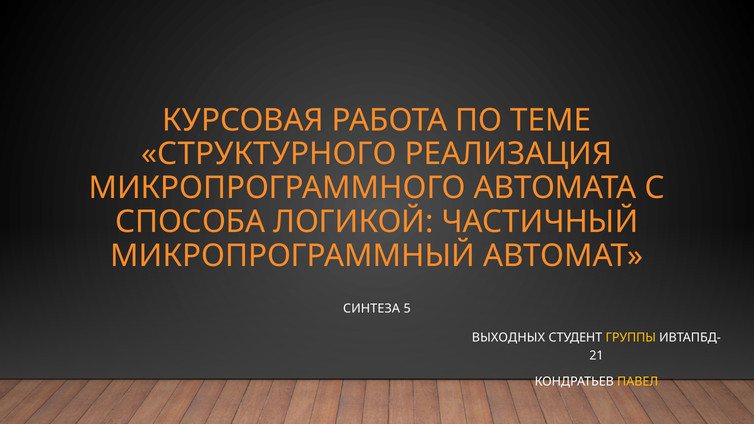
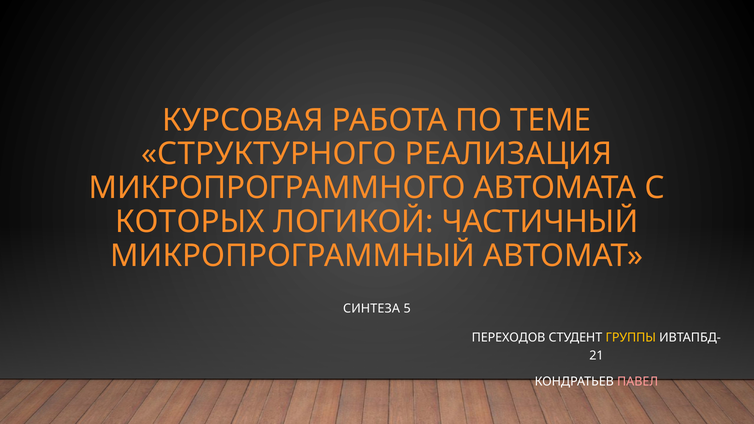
СПОСОБА: СПОСОБА -> КОТОРЫХ (190, 222)
ВЫХОДНЫХ: ВЫХОДНЫХ -> ПЕРЕХОДОВ (509, 337)
ПАВЕЛ colour: yellow -> pink (638, 382)
